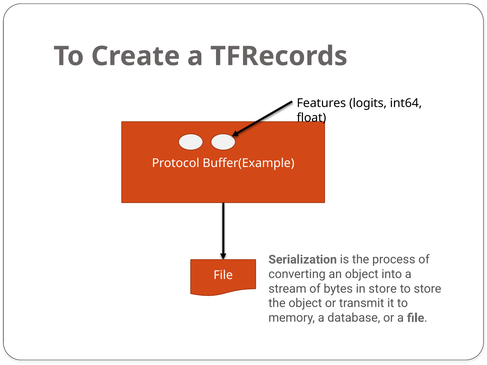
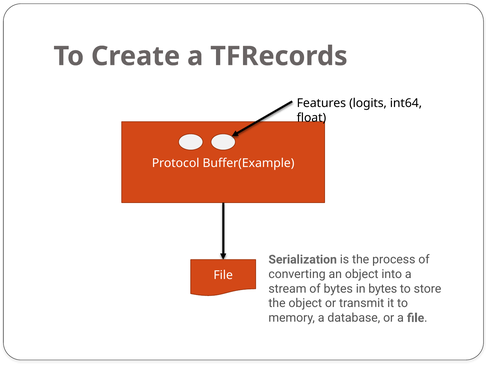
in store: store -> bytes (383, 289)
